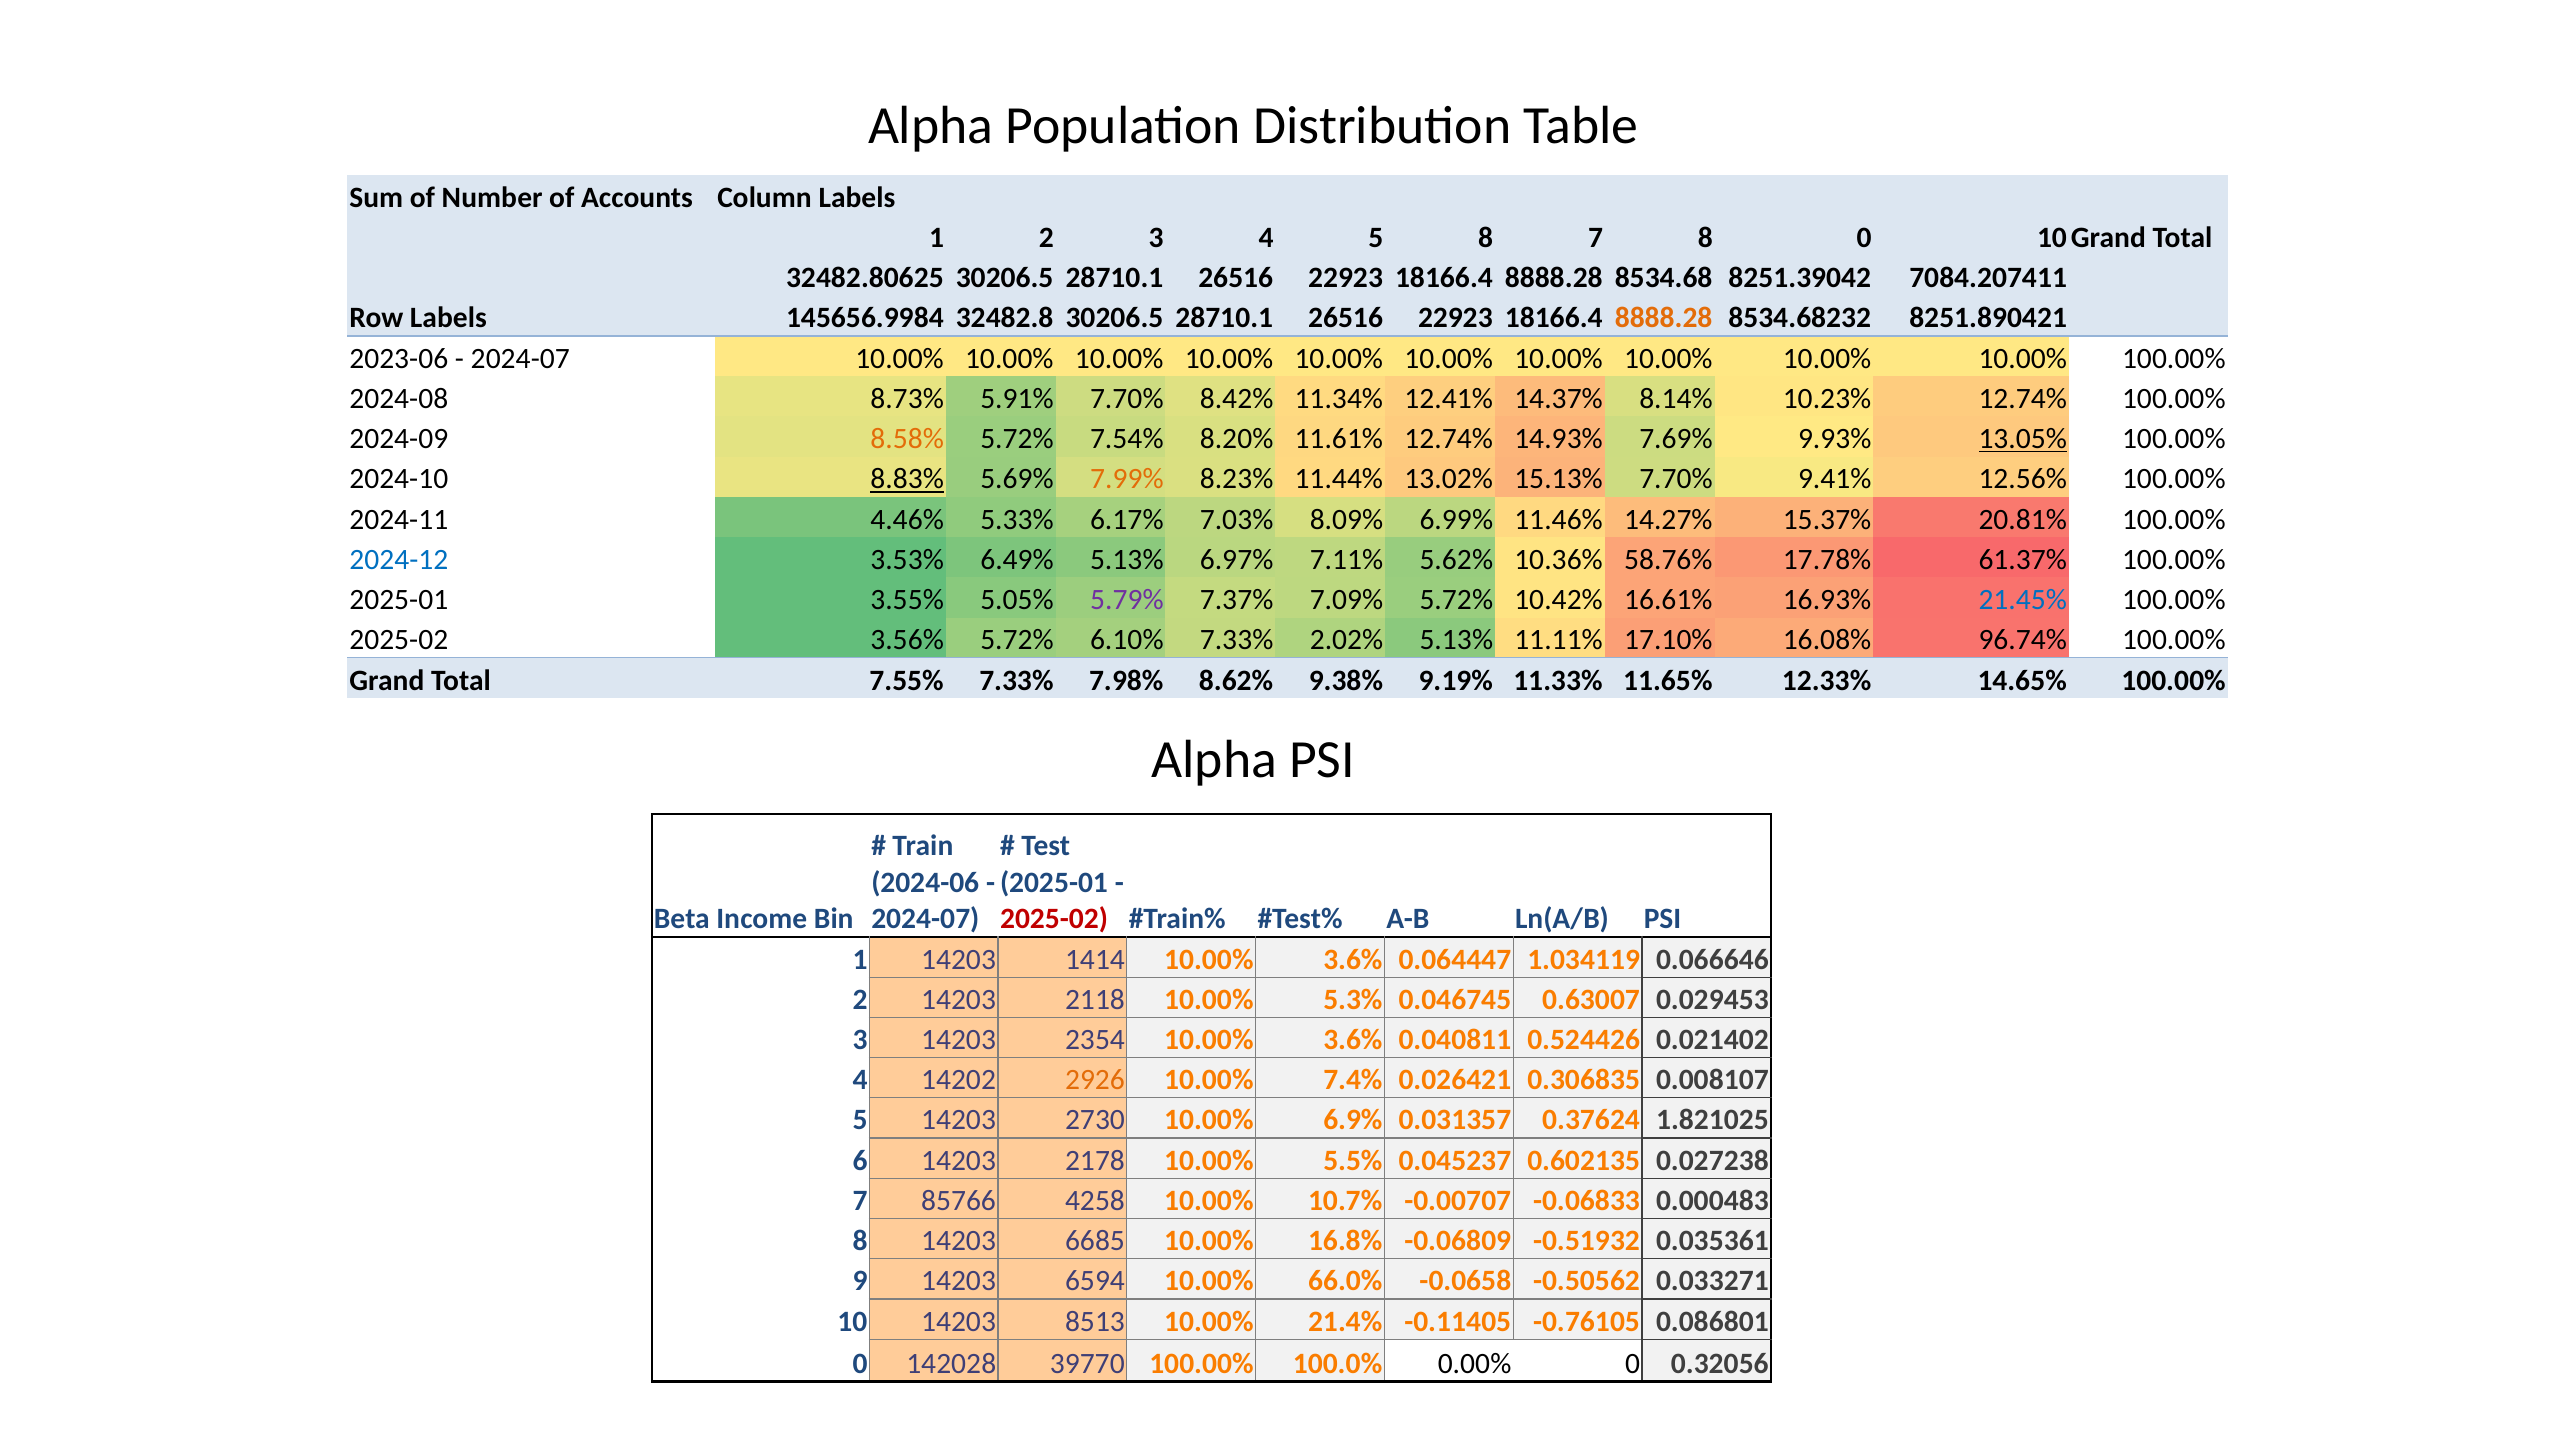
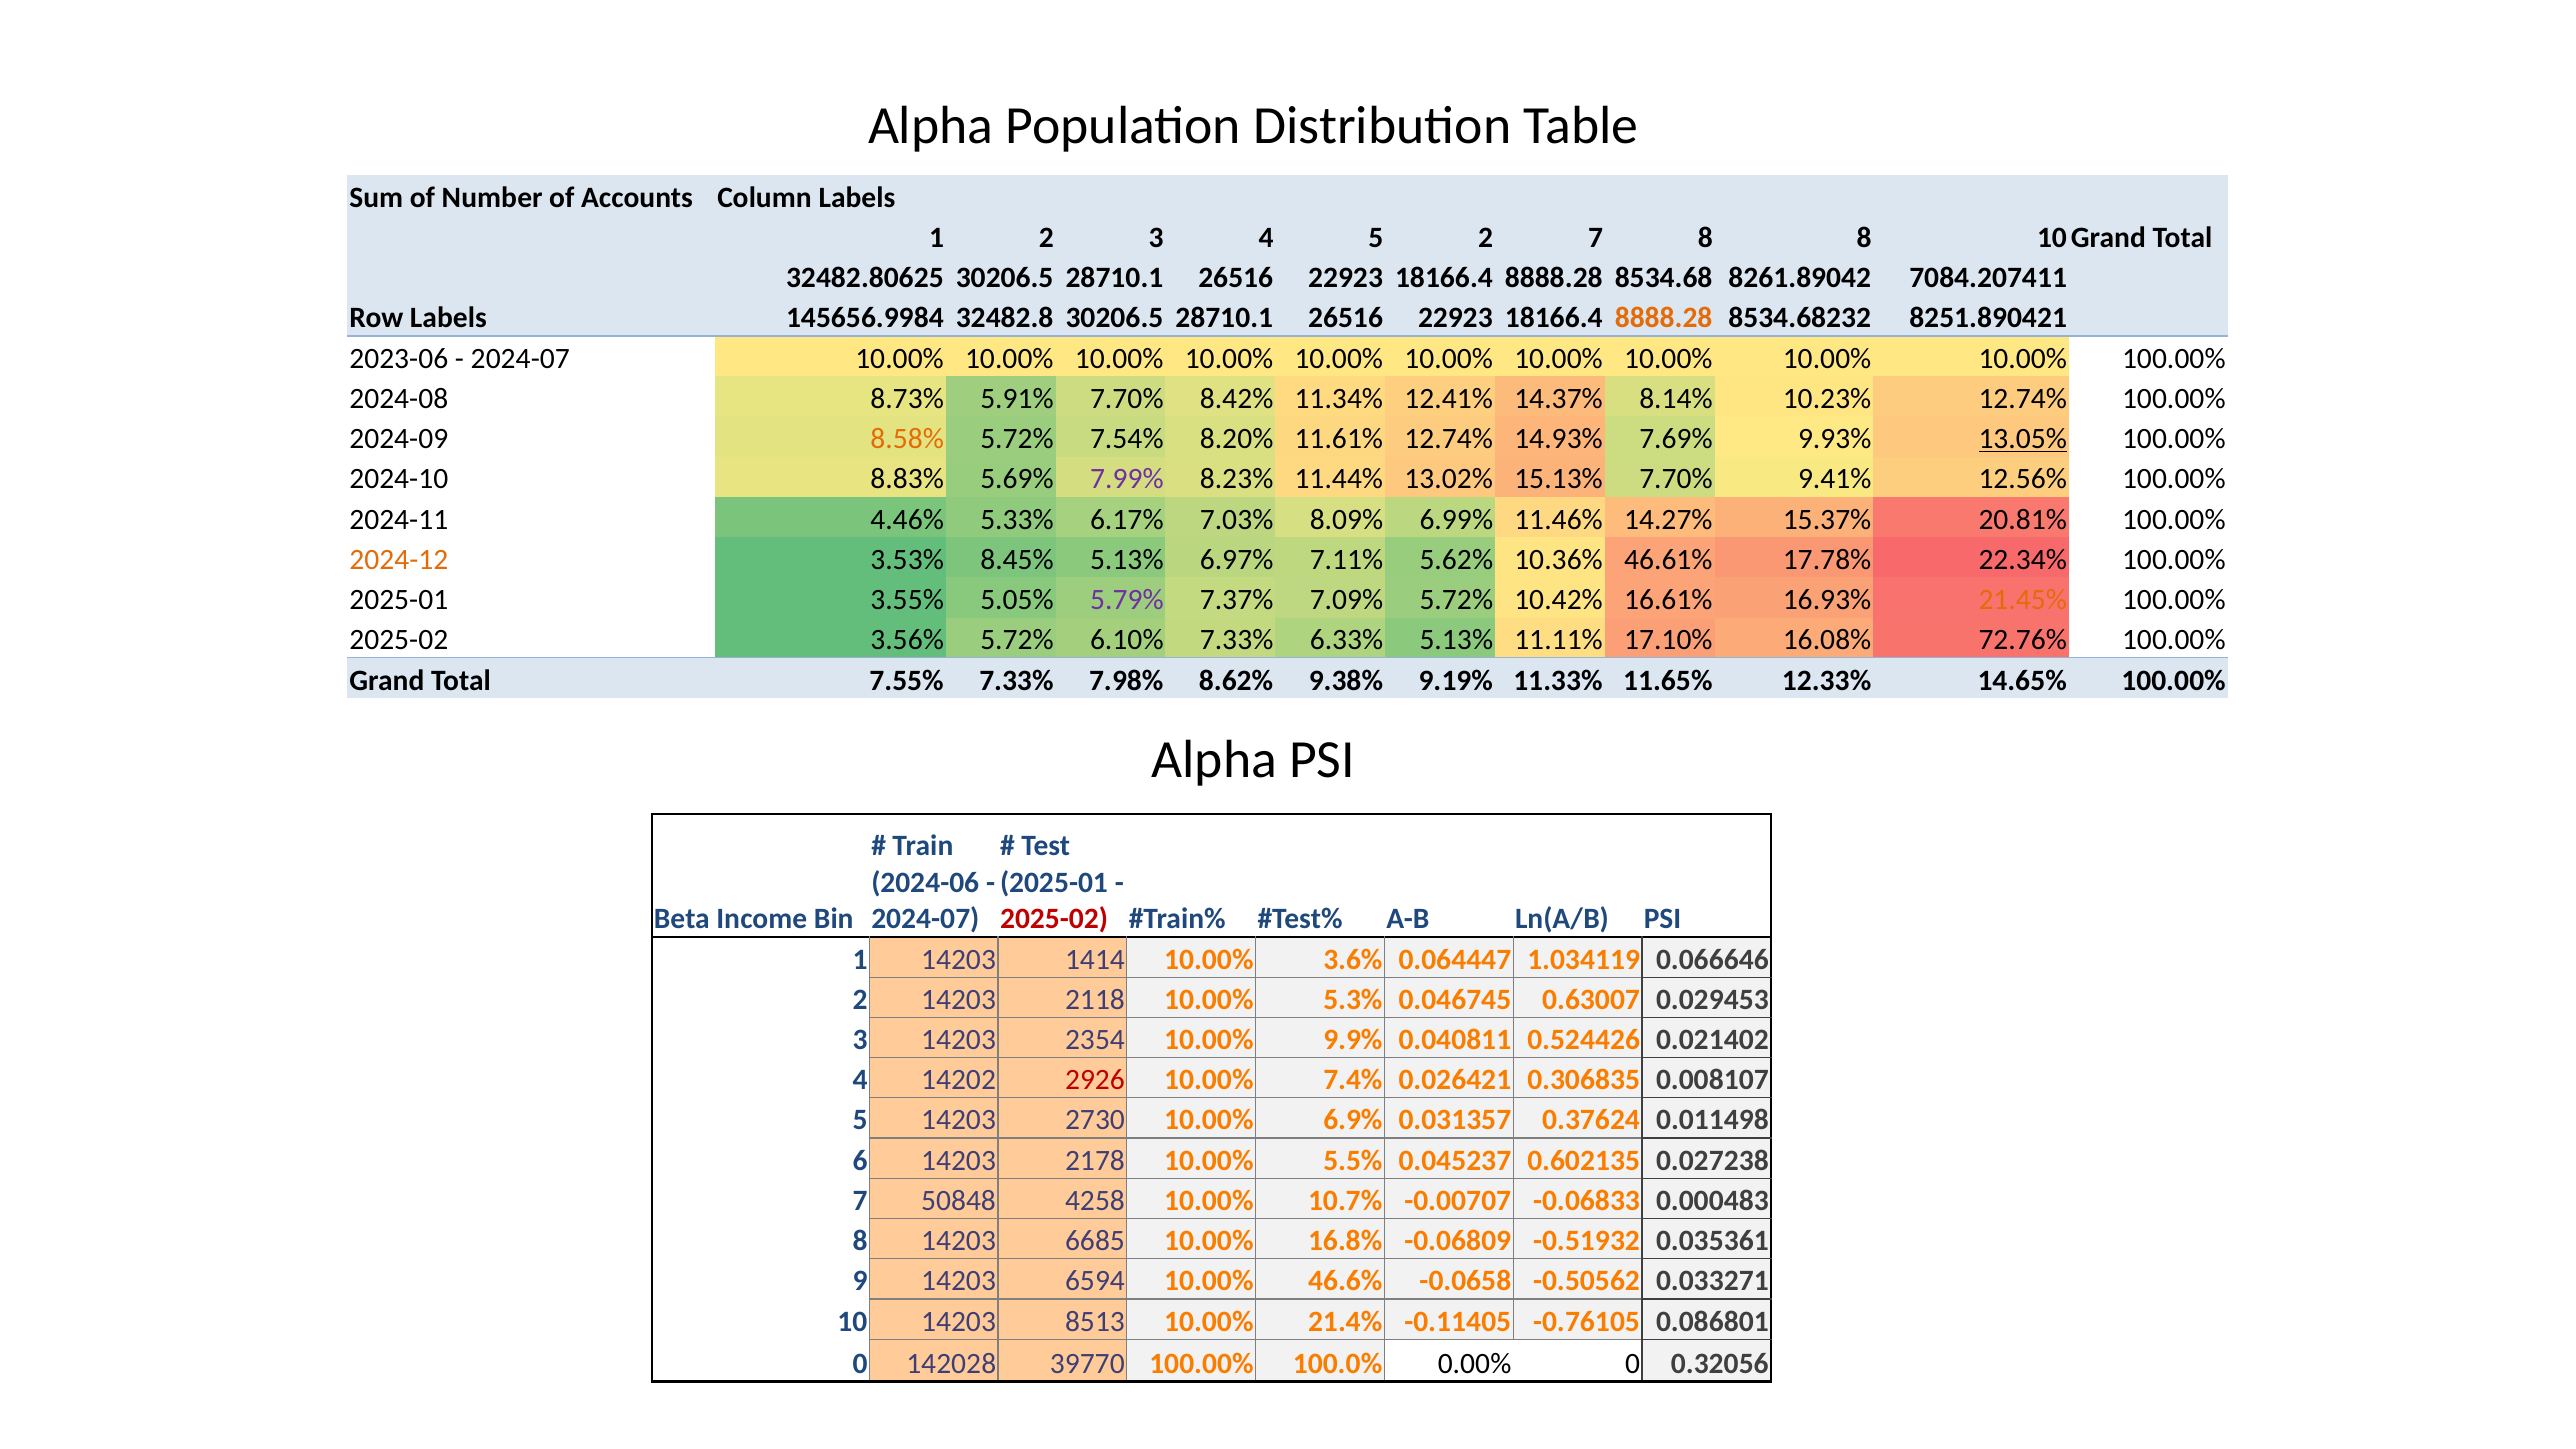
5 8: 8 -> 2 (1486, 238)
8 0: 0 -> 8 (1864, 238)
8251.39042: 8251.39042 -> 8261.89042 (1800, 278)
8.83% underline: present -> none (907, 479)
7.99% colour: orange -> purple (1127, 479)
2024-12 colour: blue -> orange (399, 560)
6.49%: 6.49% -> 8.45% (1017, 560)
58.76%: 58.76% -> 46.61% (1668, 560)
61.37%: 61.37% -> 22.34% (2023, 560)
21.45% colour: blue -> orange (2023, 600)
2.02%: 2.02% -> 6.33% (1347, 640)
96.74%: 96.74% -> 72.76% (2023, 640)
2354 10.00% 3.6%: 3.6% -> 9.9% (1353, 1040)
2926 colour: orange -> red (1095, 1080)
1.821025: 1.821025 -> 0.011498 (1712, 1120)
85766: 85766 -> 50848 (959, 1201)
66.0%: 66.0% -> 46.6% (1345, 1281)
